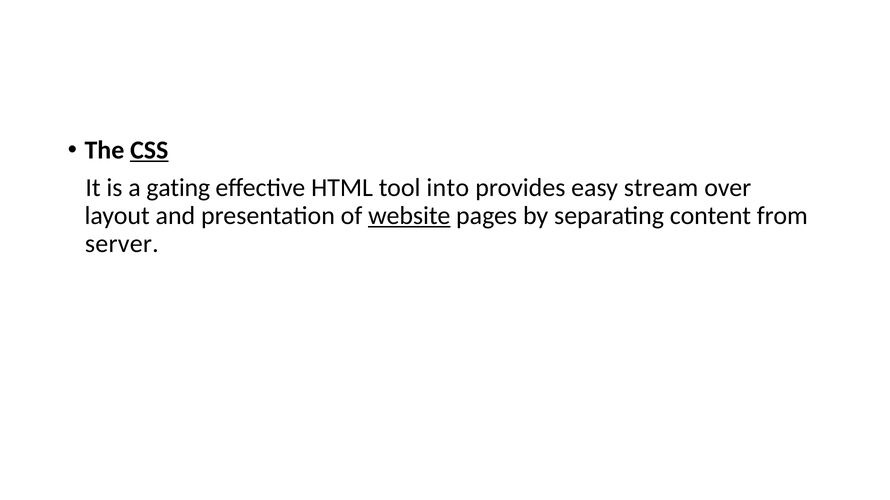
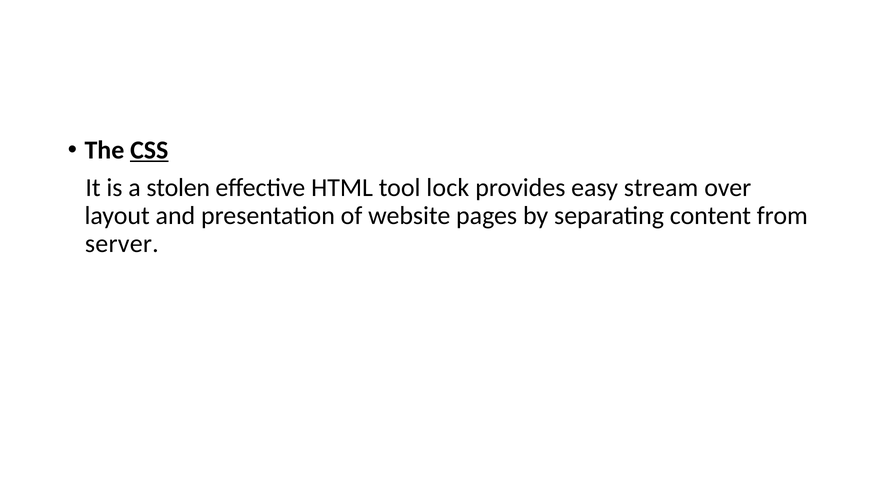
gating: gating -> stolen (178, 188)
into: into -> lock (448, 188)
website underline: present -> none (409, 216)
